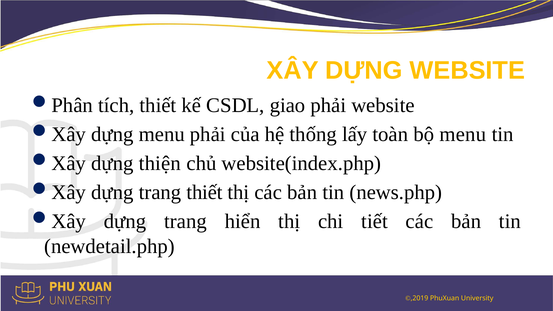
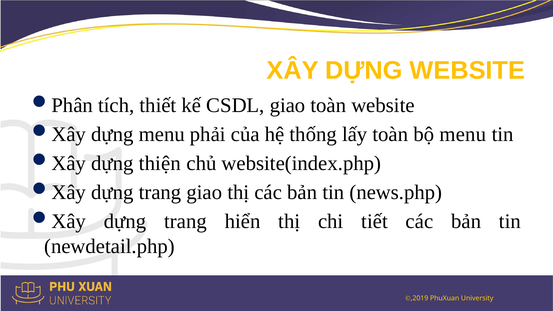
giao phải: phải -> toàn (328, 105)
trang thiết: thiết -> giao (204, 192)
